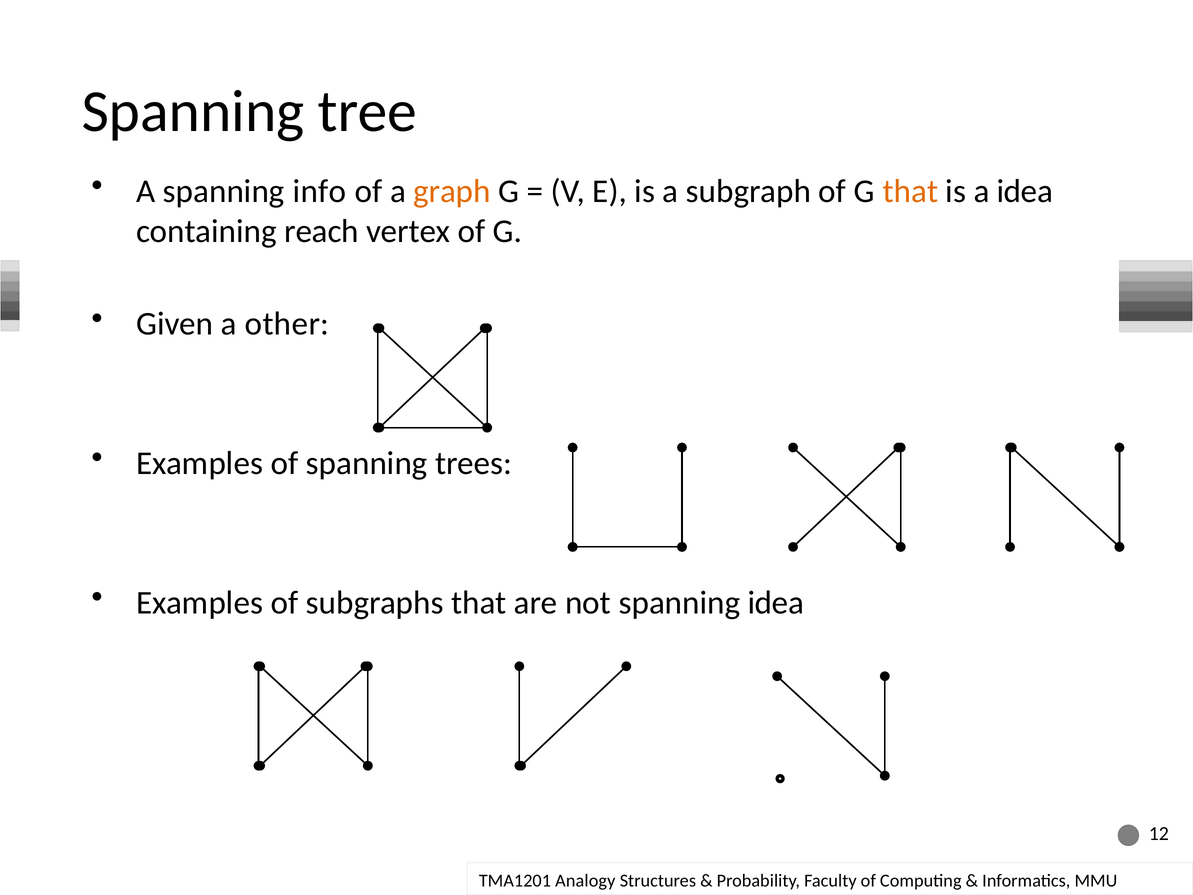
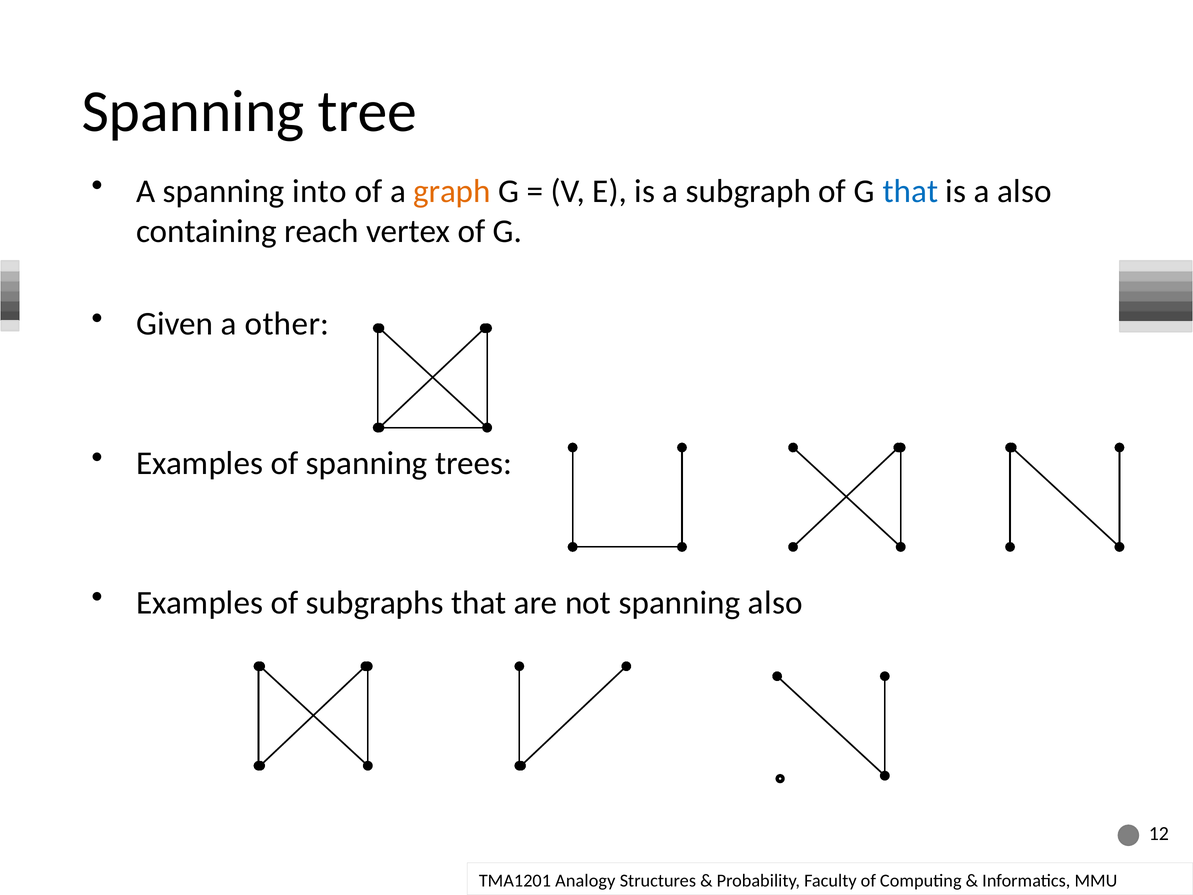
info: info -> into (320, 191)
that colour: orange -> blue (910, 191)
a idea: idea -> also (1024, 191)
spanning idea: idea -> also (775, 603)
